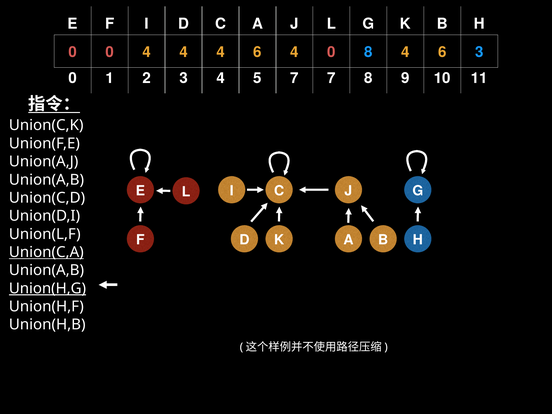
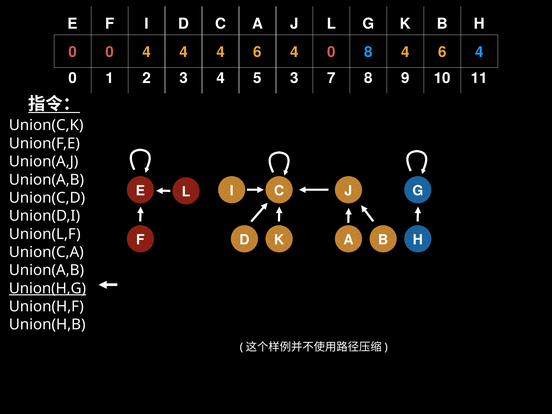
8 4 6 3: 3 -> 4 (479, 52)
5 7: 7 -> 3 (294, 78)
Union(C,A underline: present -> none (46, 252)
